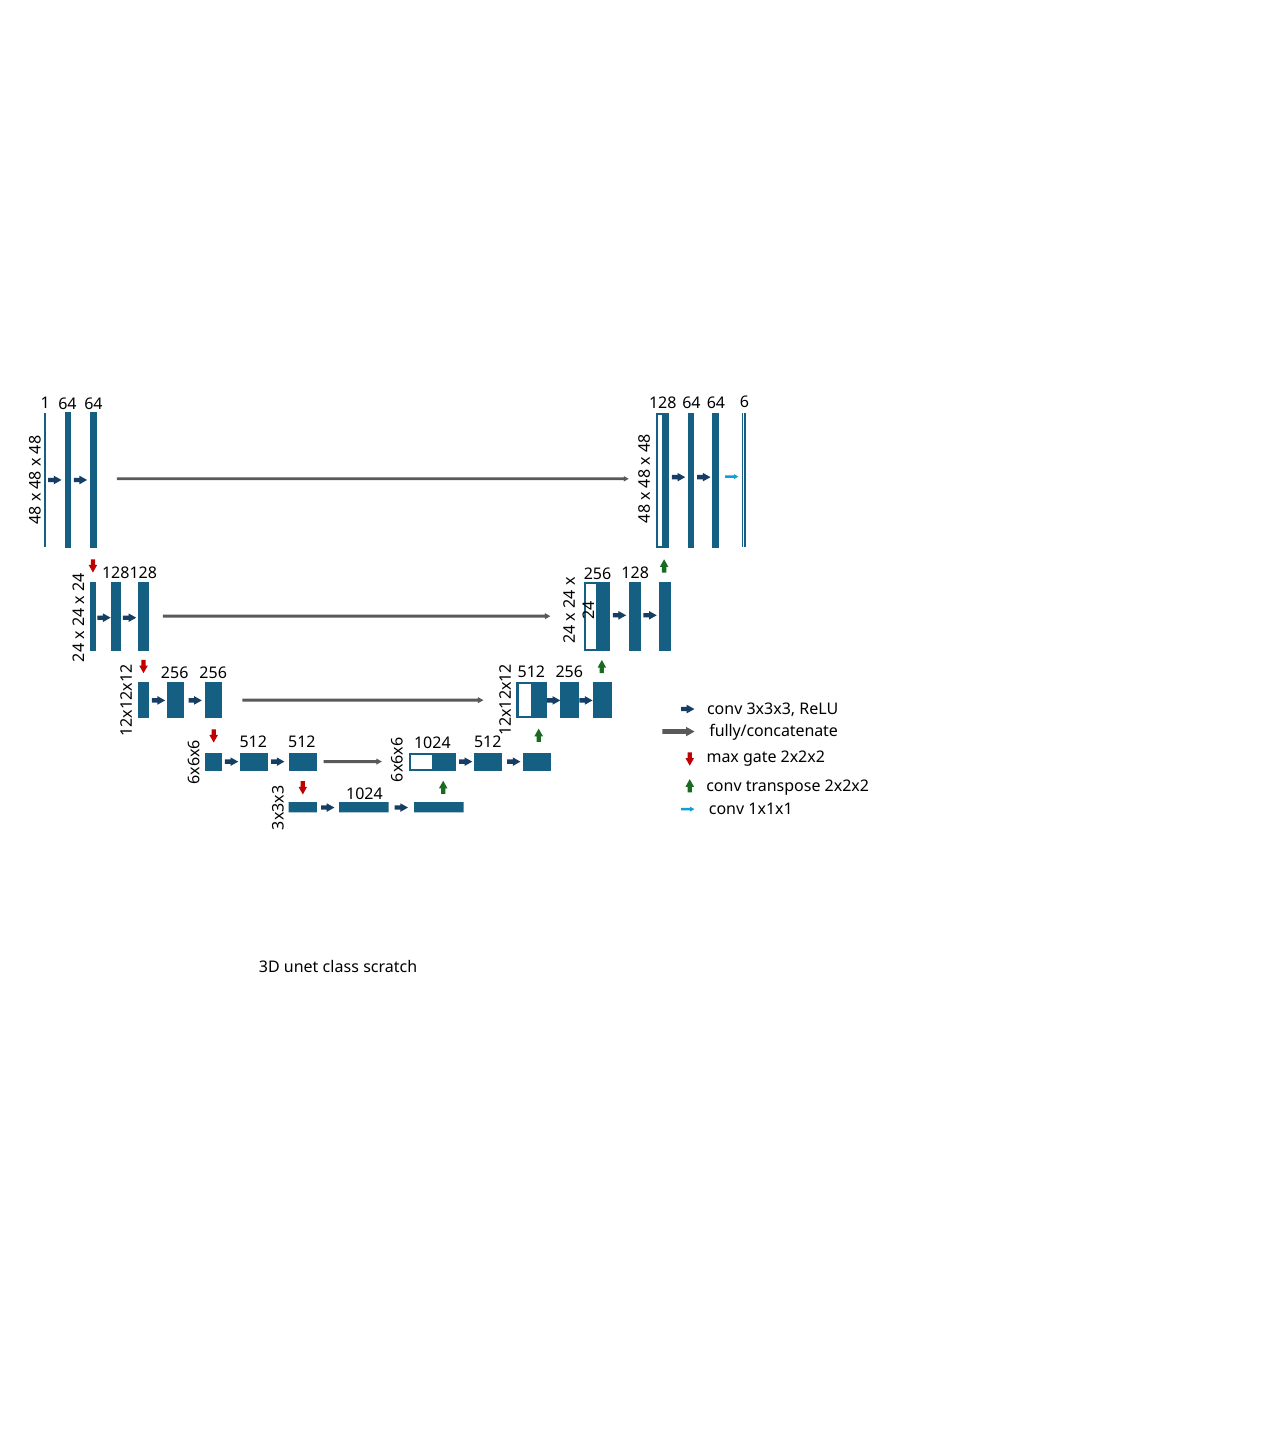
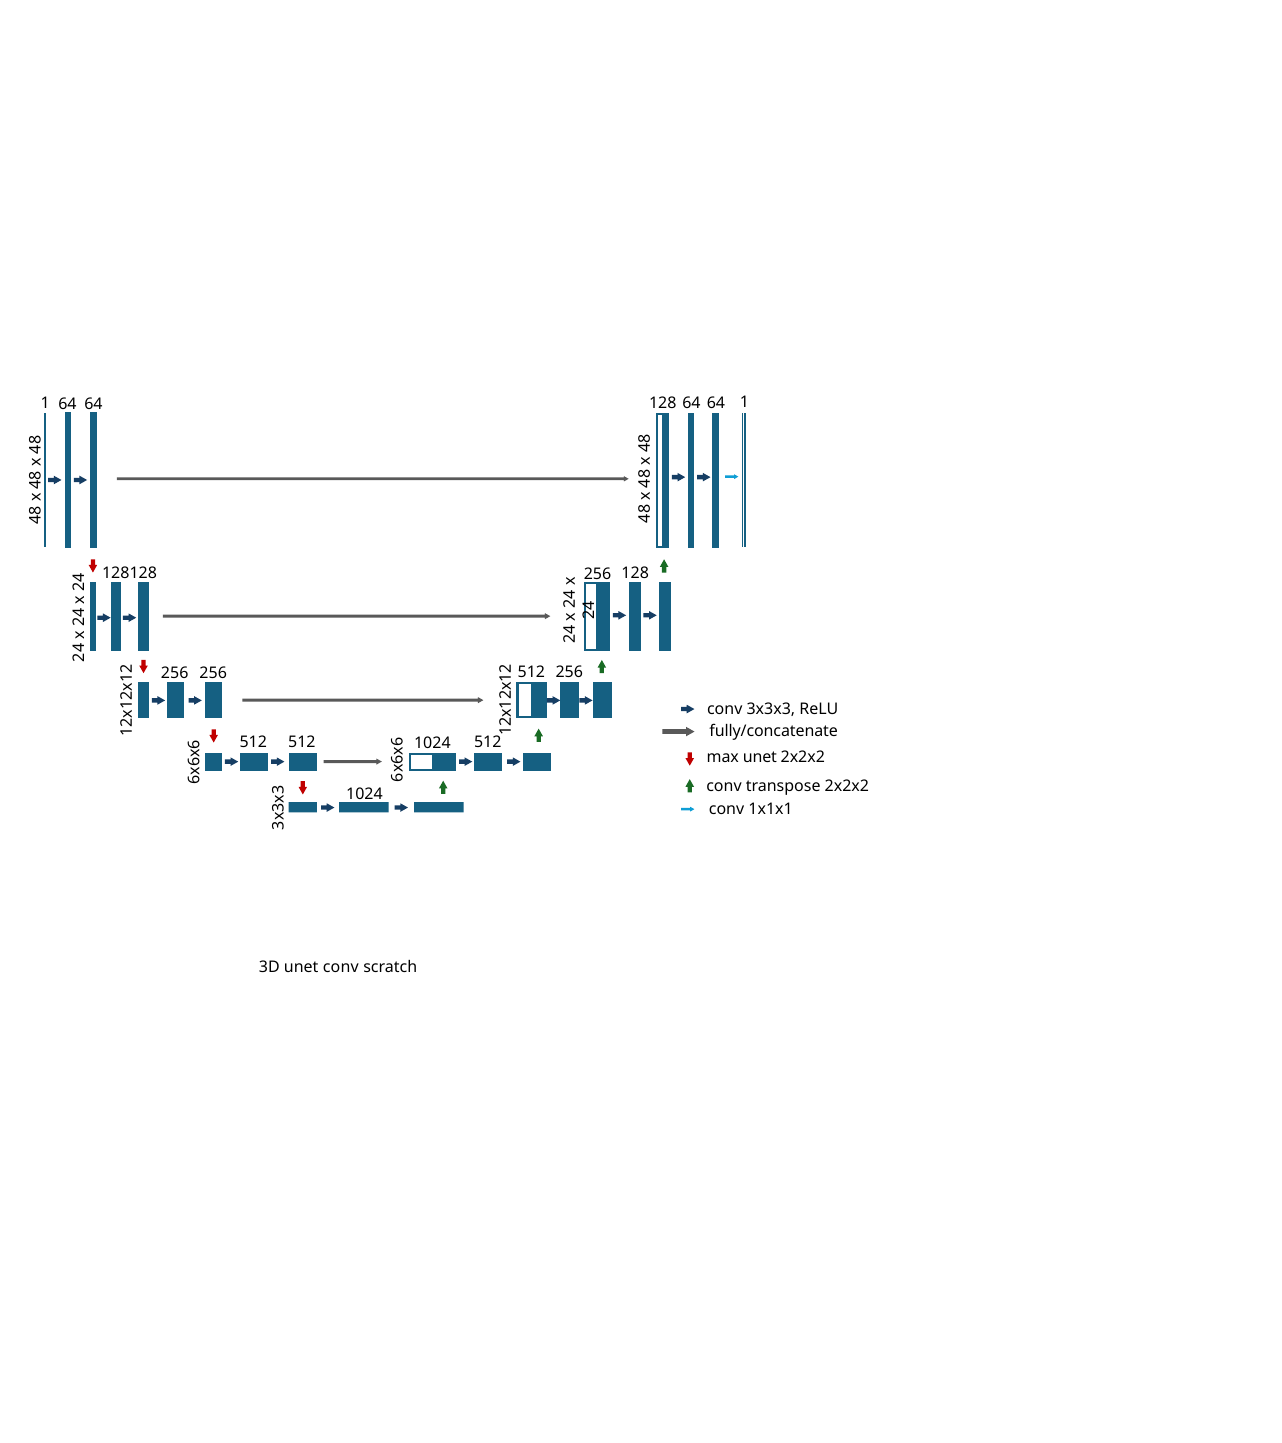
64 6: 6 -> 1 (745, 402)
max gate: gate -> unet (760, 757)
unet class: class -> conv (341, 967)
